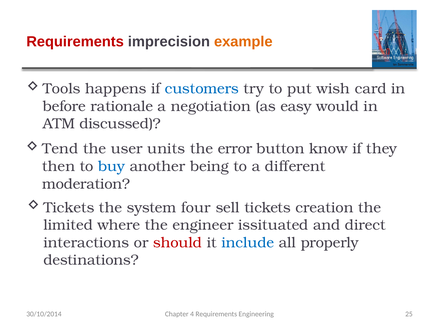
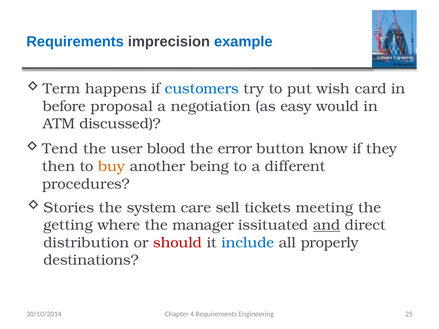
Requirements colour: red -> blue (75, 42)
example colour: orange -> blue (243, 42)
Tools: Tools -> Term (62, 89)
rationale: rationale -> proposal (122, 106)
units: units -> blood (166, 149)
buy colour: blue -> orange (112, 166)
moderation: moderation -> procedures (86, 184)
Tickets: Tickets -> Stories (69, 208)
four: four -> care (196, 208)
creation: creation -> meeting (324, 208)
limited: limited -> getting (68, 225)
engineer: engineer -> manager (203, 225)
and underline: none -> present (327, 225)
interactions: interactions -> distribution (86, 243)
